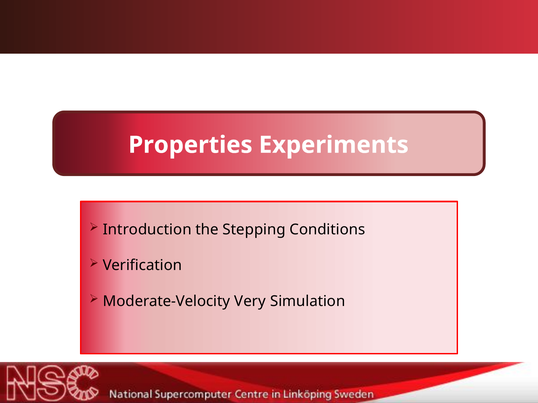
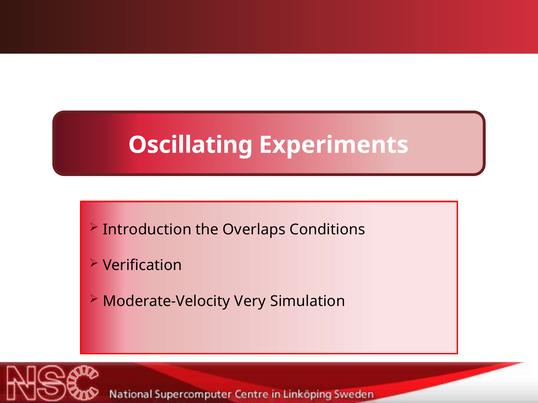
Properties: Properties -> Oscillating (191, 145)
Stepping: Stepping -> Overlaps (254, 230)
